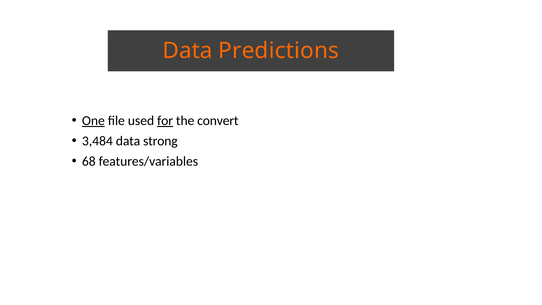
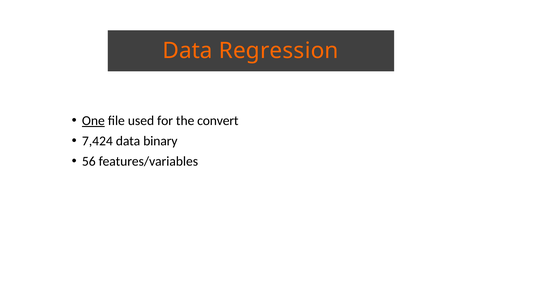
Predictions: Predictions -> Regression (279, 51)
for underline: present -> none (165, 121)
3,484: 3,484 -> 7,424 (97, 141)
strong: strong -> binary (160, 141)
68: 68 -> 56 (89, 161)
